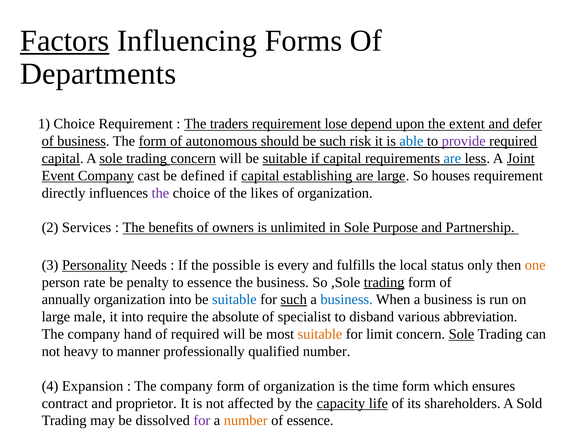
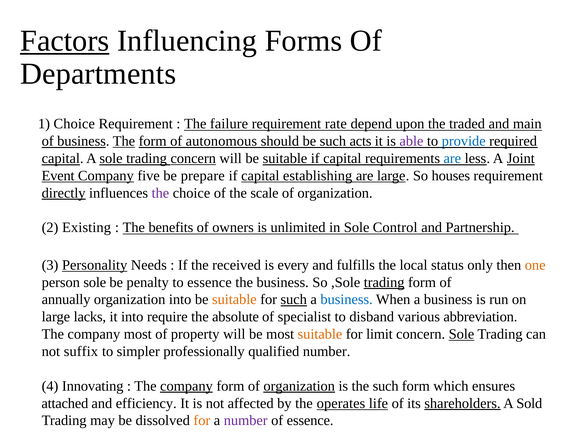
traders: traders -> failure (229, 124)
lose: lose -> rate (336, 124)
extent: extent -> traded (467, 124)
defer: defer -> main (527, 124)
The underline: none -> present (124, 141)
risk: risk -> acts (361, 141)
able colour: blue -> purple (411, 141)
provide colour: purple -> blue (464, 141)
cast: cast -> five (149, 175)
defined: defined -> prepare (203, 175)
directly underline: none -> present (64, 193)
likes: likes -> scale (265, 193)
Services: Services -> Existing (87, 227)
Purpose: Purpose -> Control (395, 227)
possible: possible -> received (237, 265)
person rate: rate -> sole (95, 282)
suitable colour: blue -> orange (234, 299)
male: male -> lacks (90, 316)
company hand: hand -> most (138, 334)
of required: required -> property (195, 334)
heavy: heavy -> suffix (81, 351)
manner: manner -> simpler (138, 351)
Expansion: Expansion -> Innovating (93, 385)
company underline: none -> present (186, 385)
organization underline: none -> present (299, 385)
the time: time -> such (386, 385)
contract: contract -> attached (65, 403)
proprietor: proprietor -> efficiency (146, 403)
capacity: capacity -> operates (341, 403)
shareholders underline: none -> present (462, 403)
for colour: purple -> orange (202, 420)
number colour: orange -> purple (246, 420)
